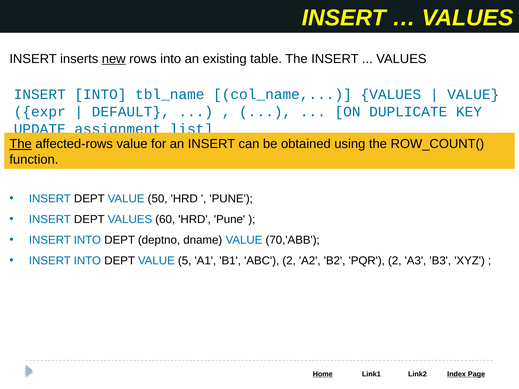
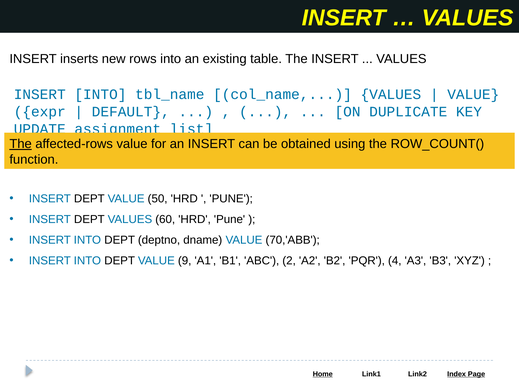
new underline: present -> none (114, 59)
5: 5 -> 9 (185, 261)
PQR 2: 2 -> 4 (395, 261)
